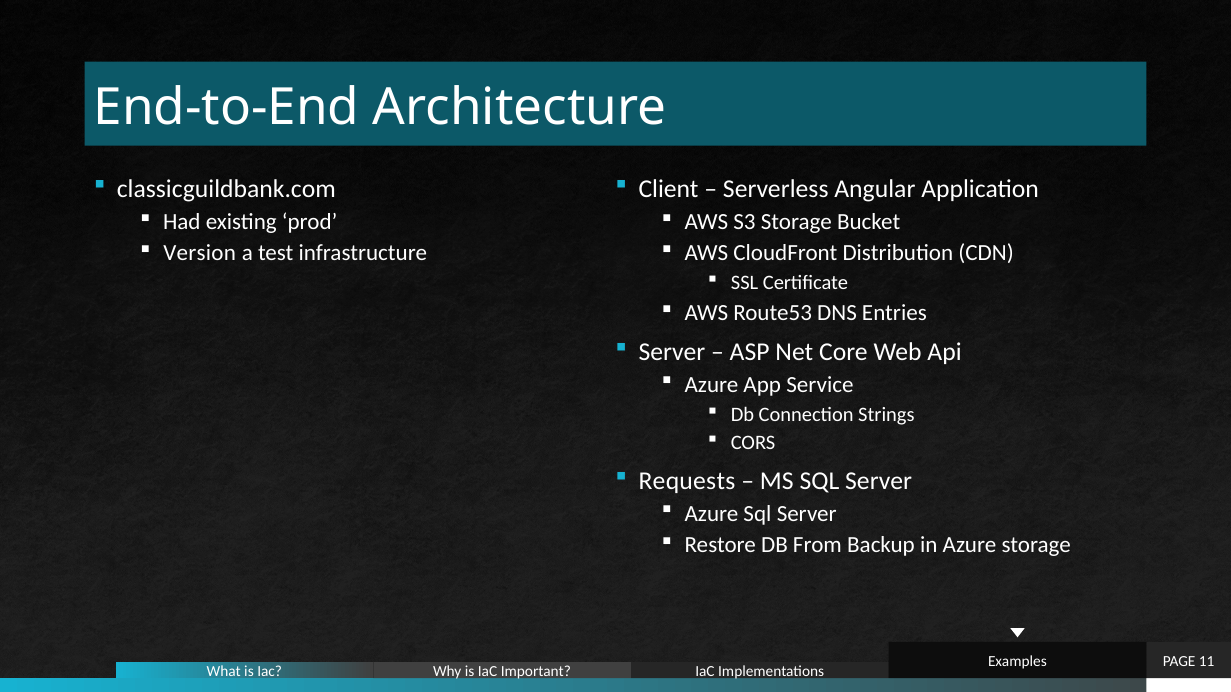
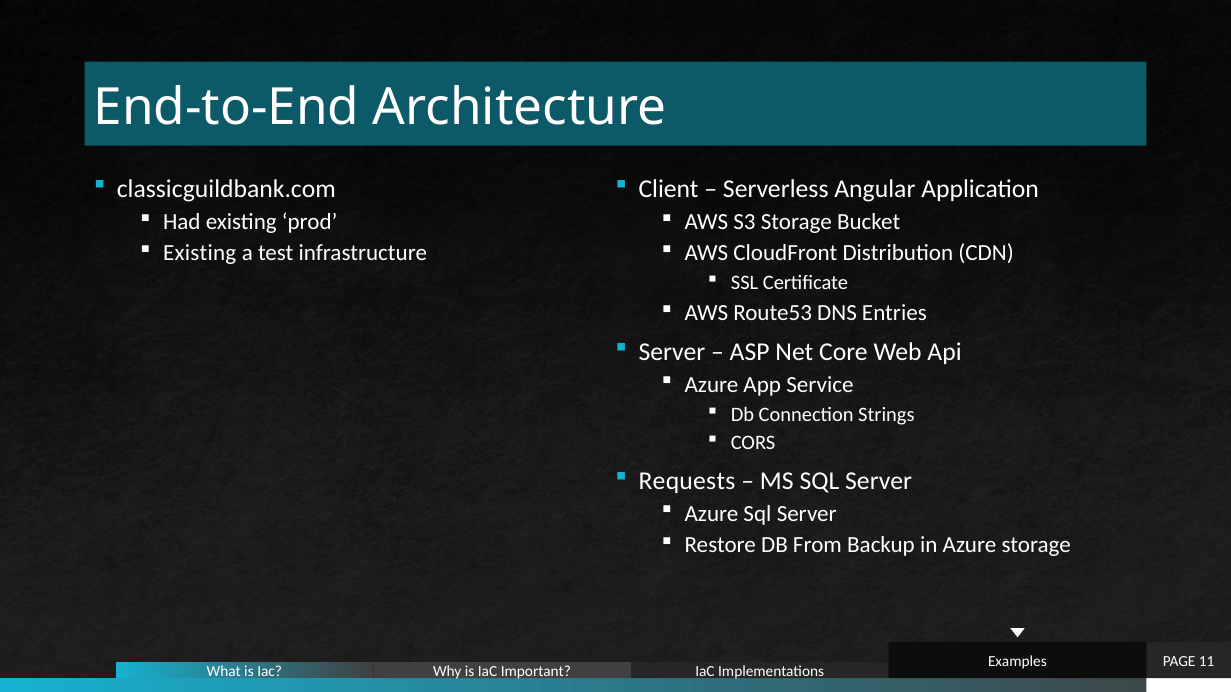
Version: Version -> Existing (200, 253)
